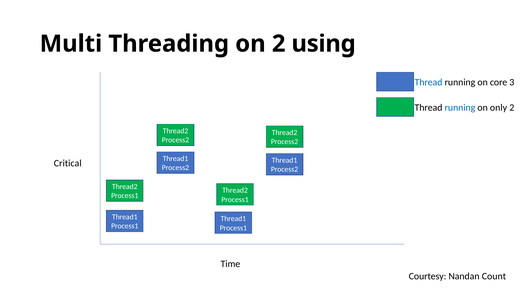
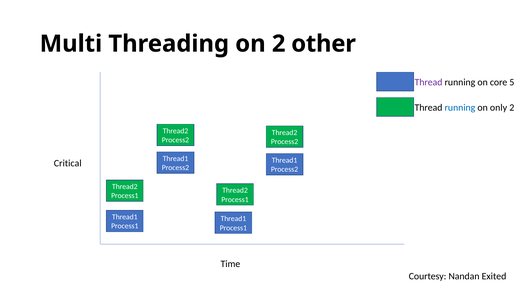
using: using -> other (324, 44)
Thread colour: blue -> purple (429, 82)
3: 3 -> 5 (512, 82)
Count: Count -> Exited (494, 276)
